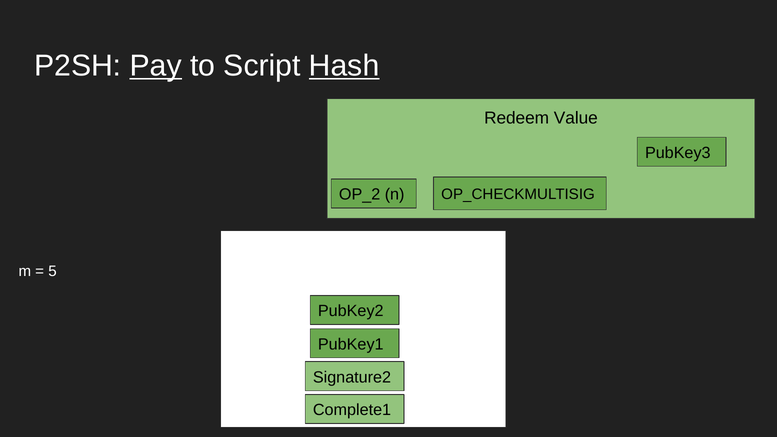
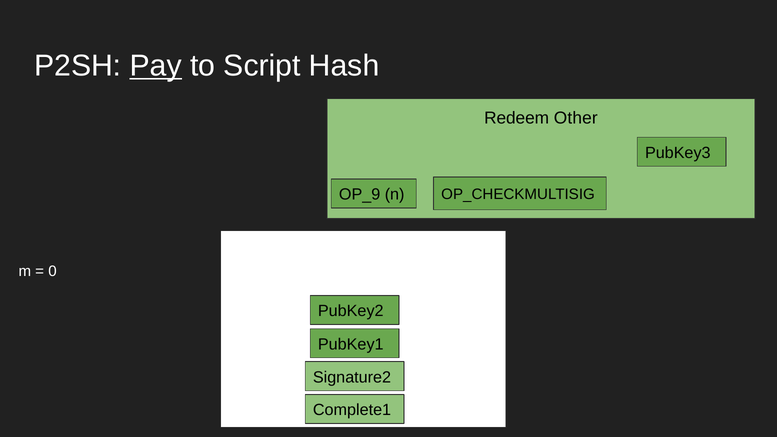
Hash underline: present -> none (344, 66)
Value: Value -> Other (576, 118)
OP_2: OP_2 -> OP_9 (360, 195)
5: 5 -> 0 (52, 271)
